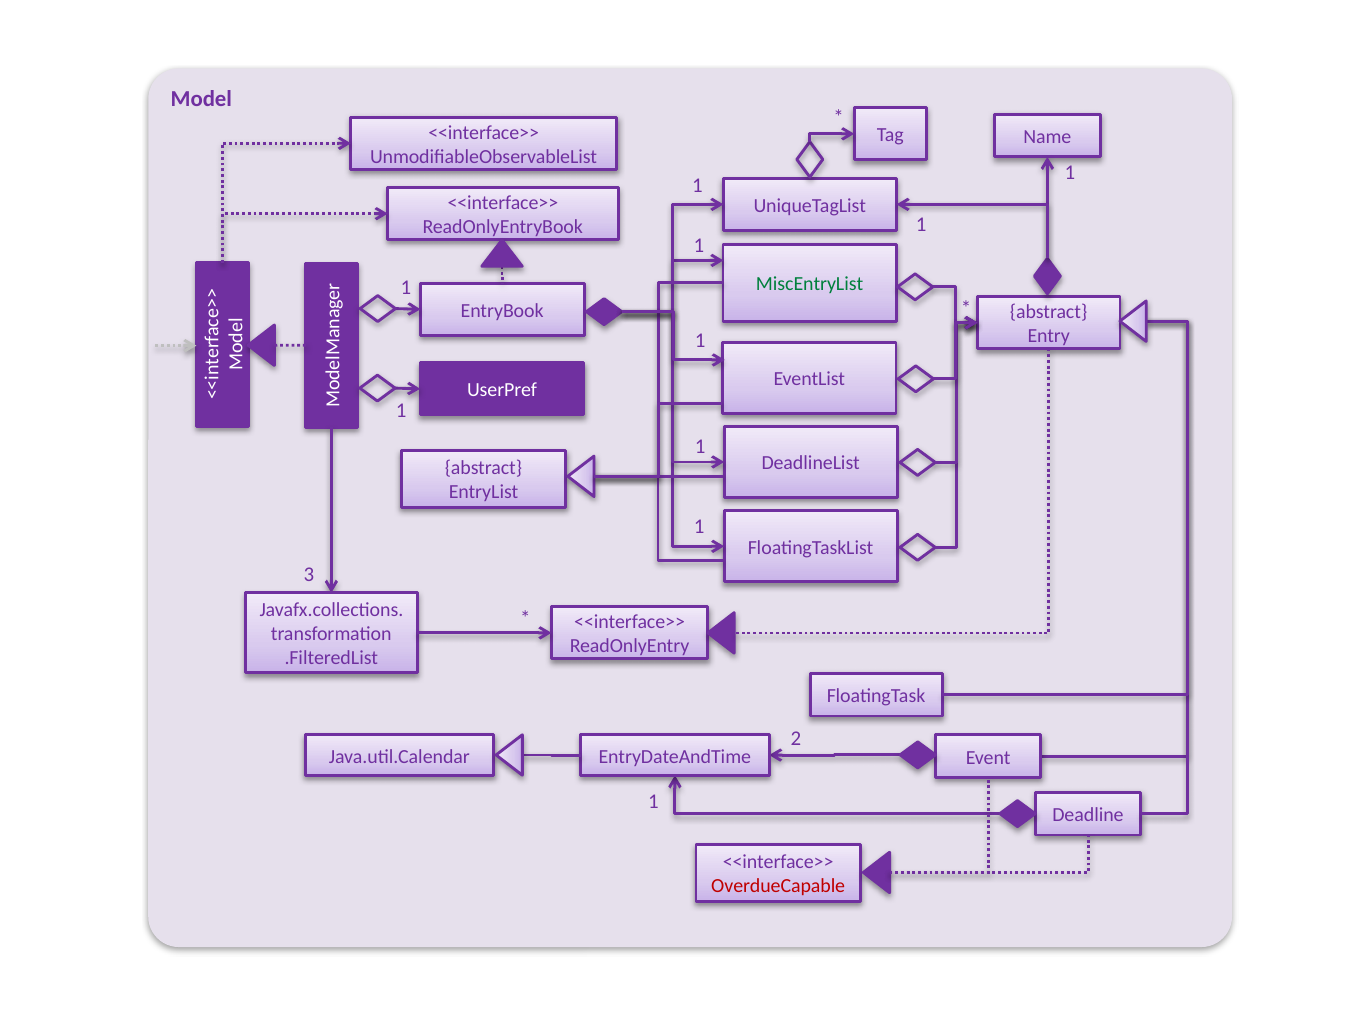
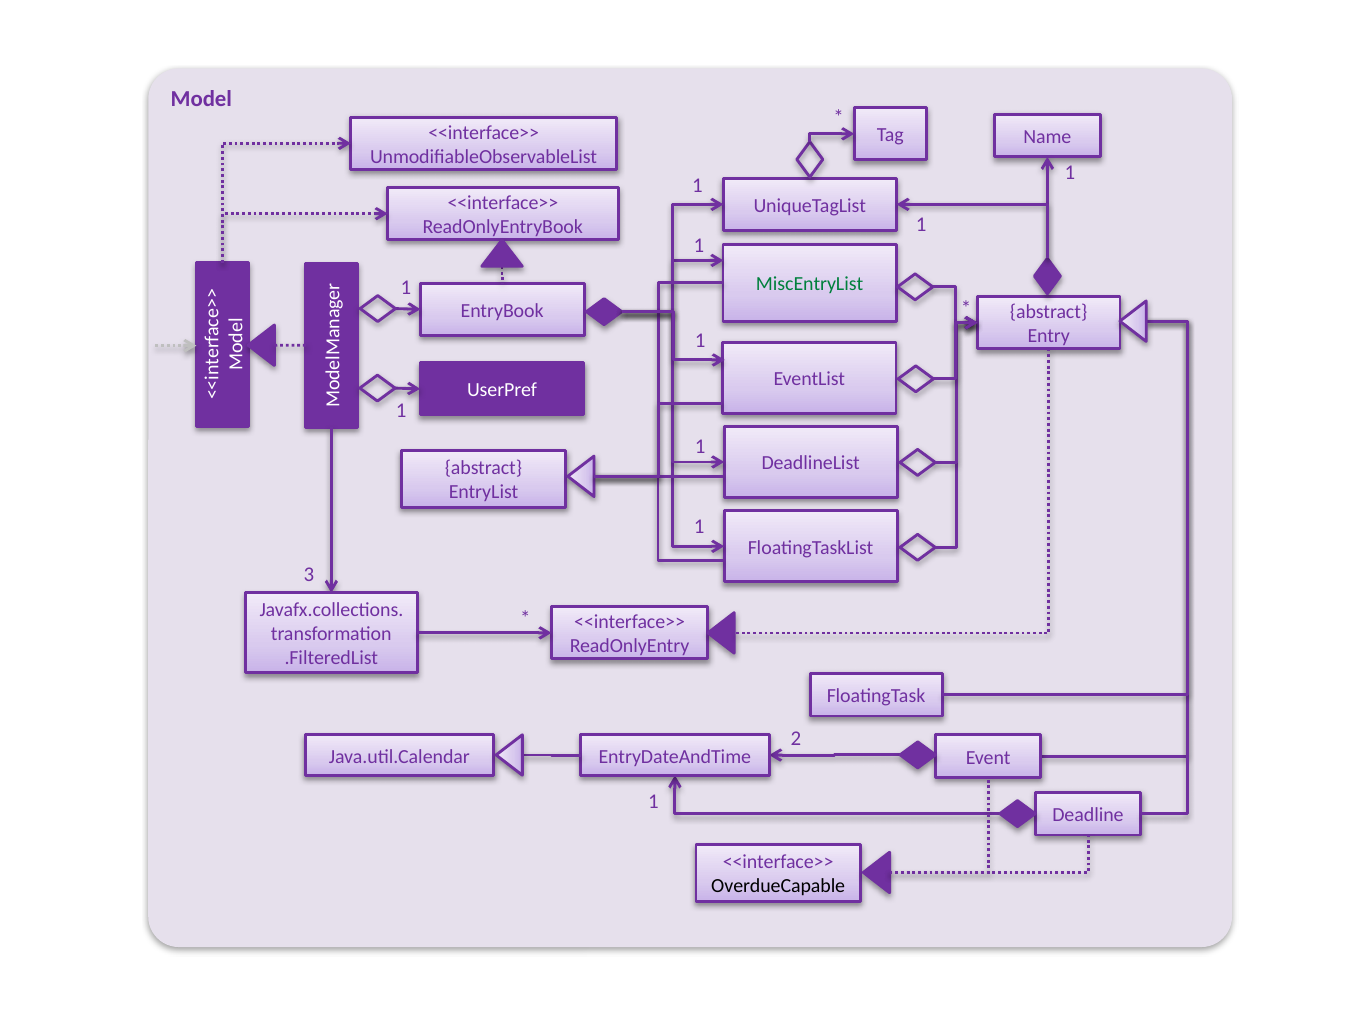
OverdueCapable colour: red -> black (778, 886)
